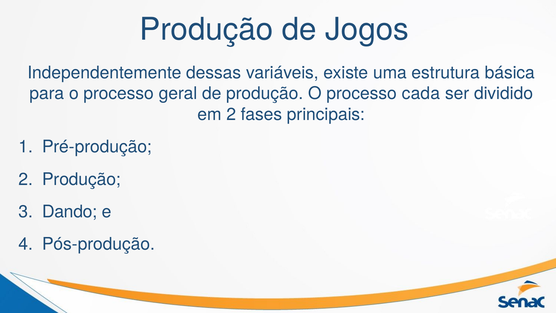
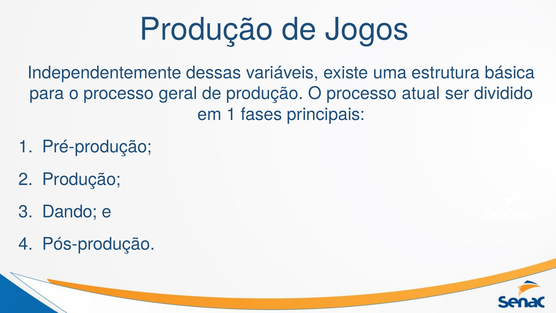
cada: cada -> atual (421, 93)
em 2: 2 -> 1 (231, 114)
